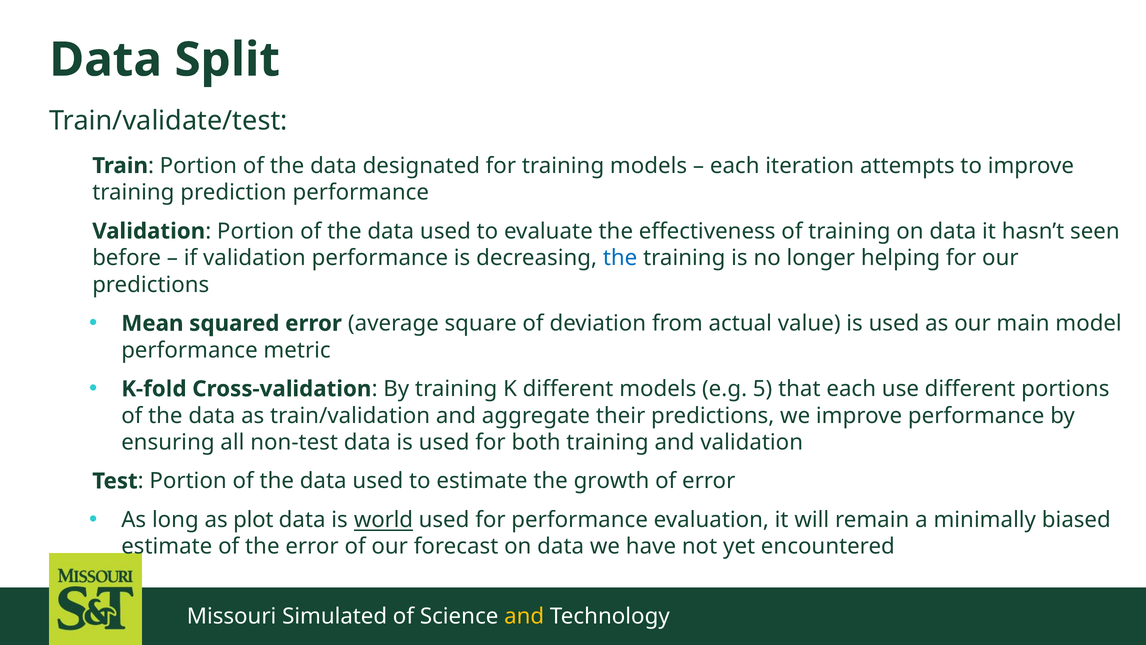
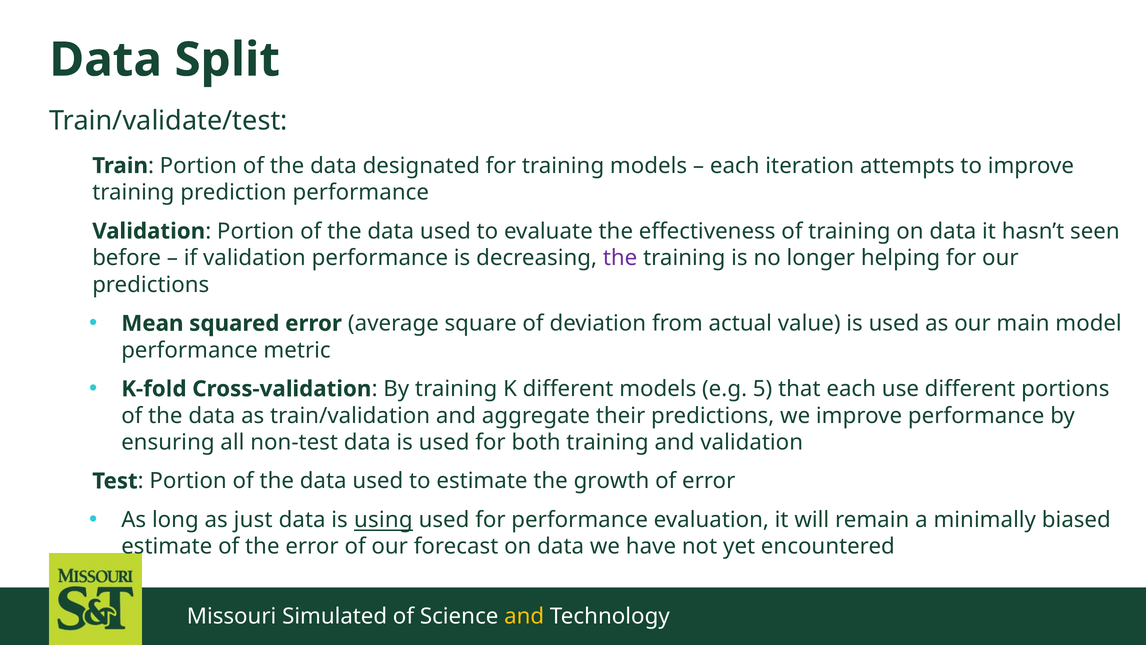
the colour: blue -> purple (620, 258)
plot: plot -> just (253, 520)
world: world -> using (383, 520)
